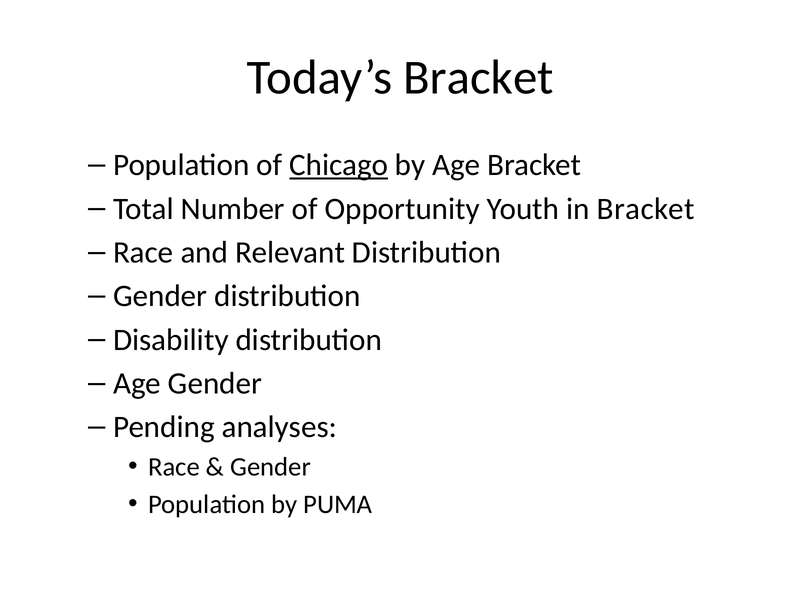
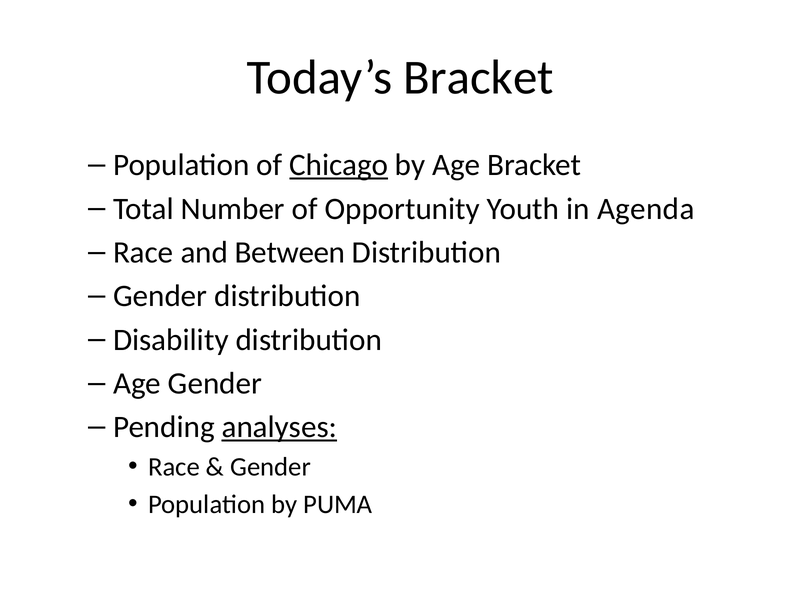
in Bracket: Bracket -> Agenda (646, 209)
Relevant: Relevant -> Between (290, 252)
analyses underline: none -> present (279, 427)
